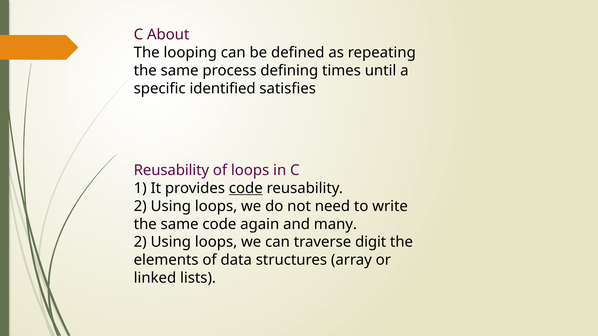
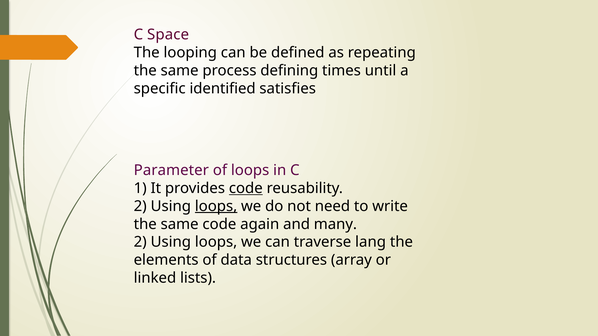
About: About -> Space (168, 35)
Reusability: Reusability -> Parameter (171, 171)
loops underline: none -> present (216, 206)
digit: digit -> lang (371, 242)
